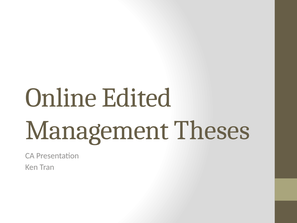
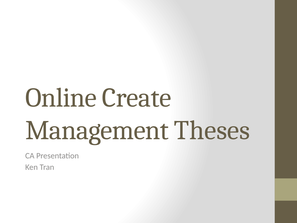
Edited: Edited -> Create (137, 98)
